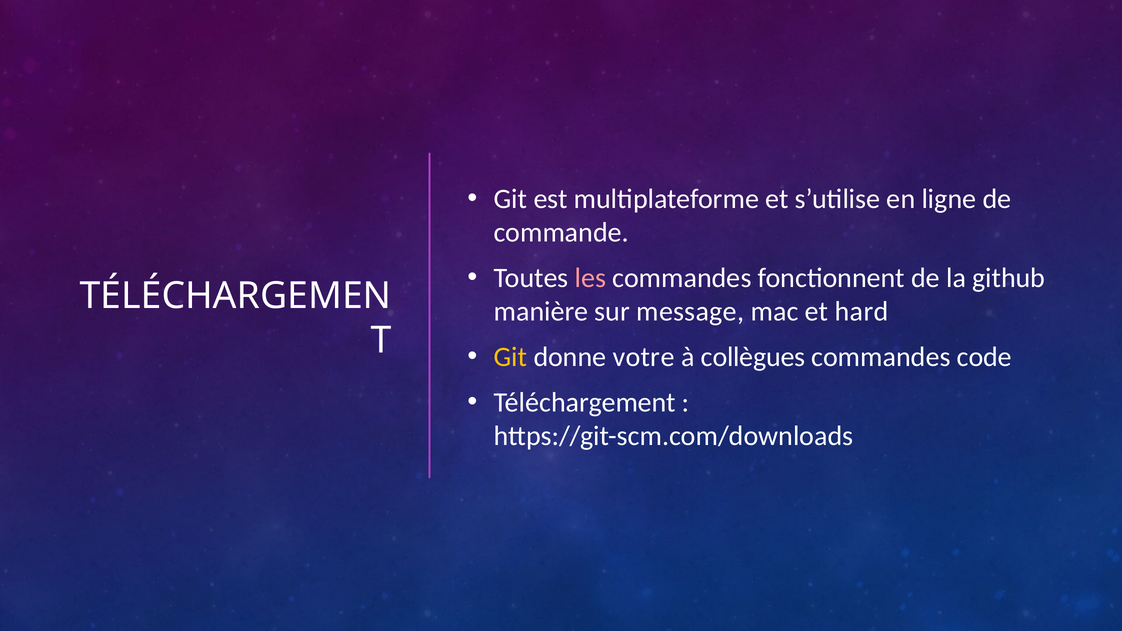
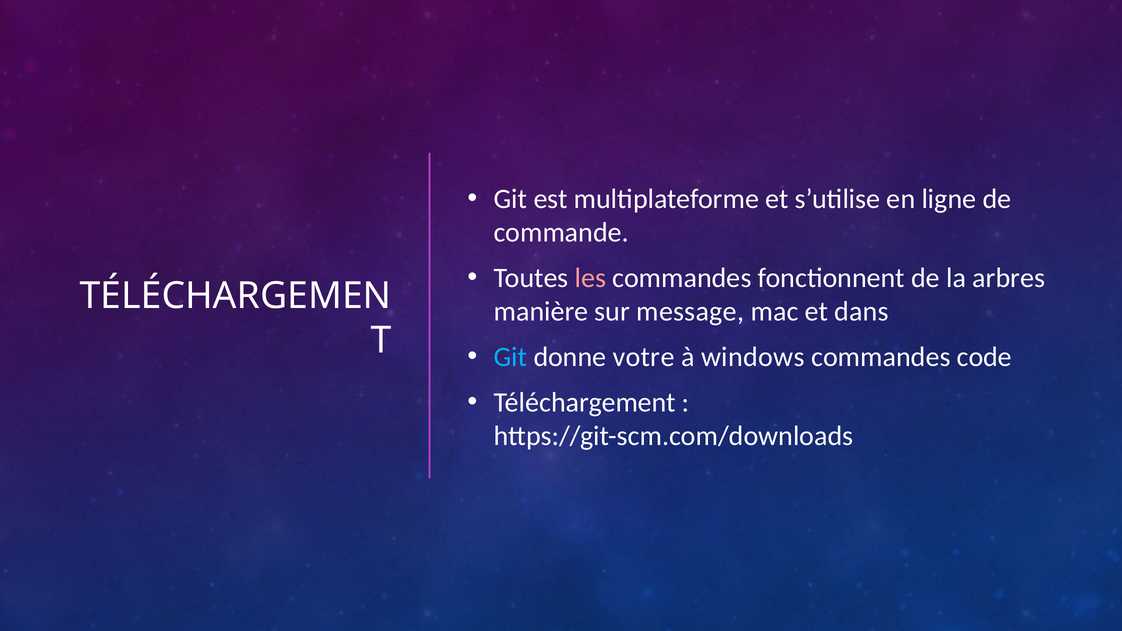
github: github -> arbres (1009, 278)
hard: hard -> dans (862, 312)
Git colour: yellow -> light blue (511, 357)
collègues: collègues -> windows (753, 357)
